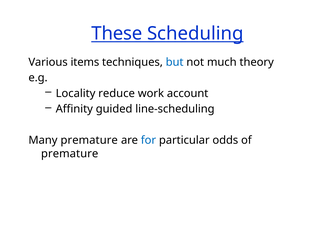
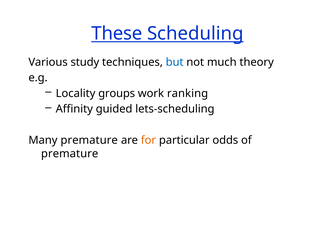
items: items -> study (85, 62)
reduce: reduce -> groups (117, 93)
account: account -> ranking (188, 93)
line-scheduling: line-scheduling -> lets-scheduling (175, 109)
for colour: blue -> orange (148, 140)
